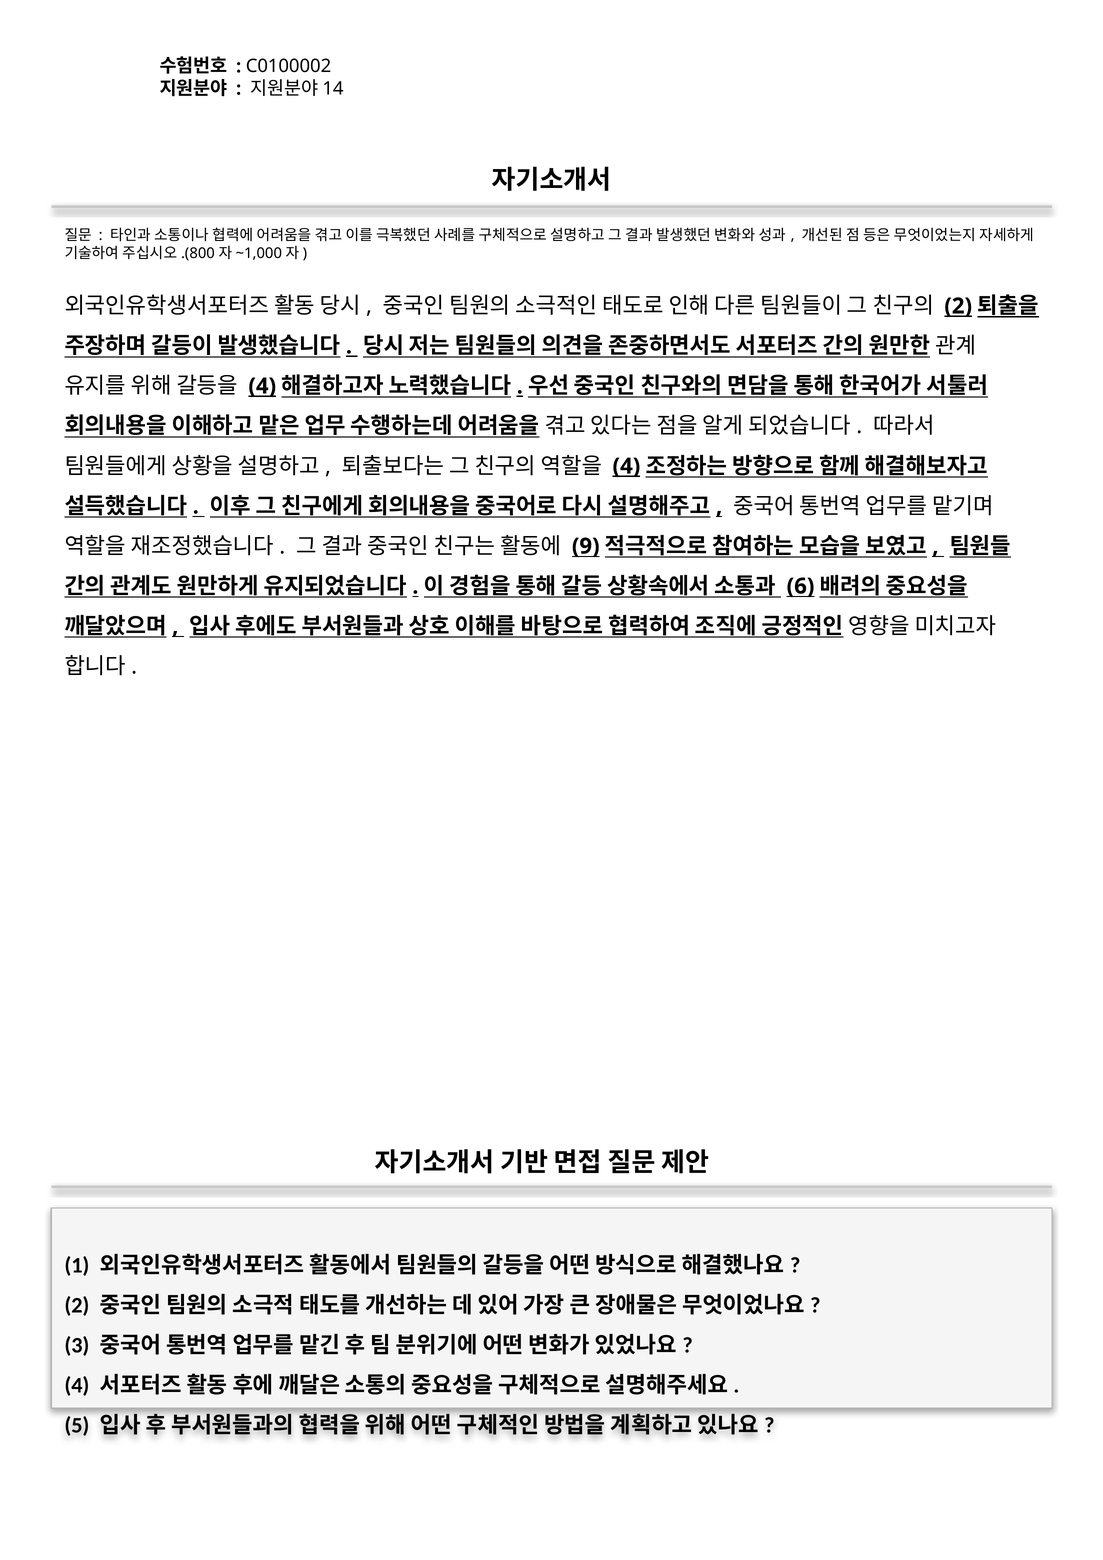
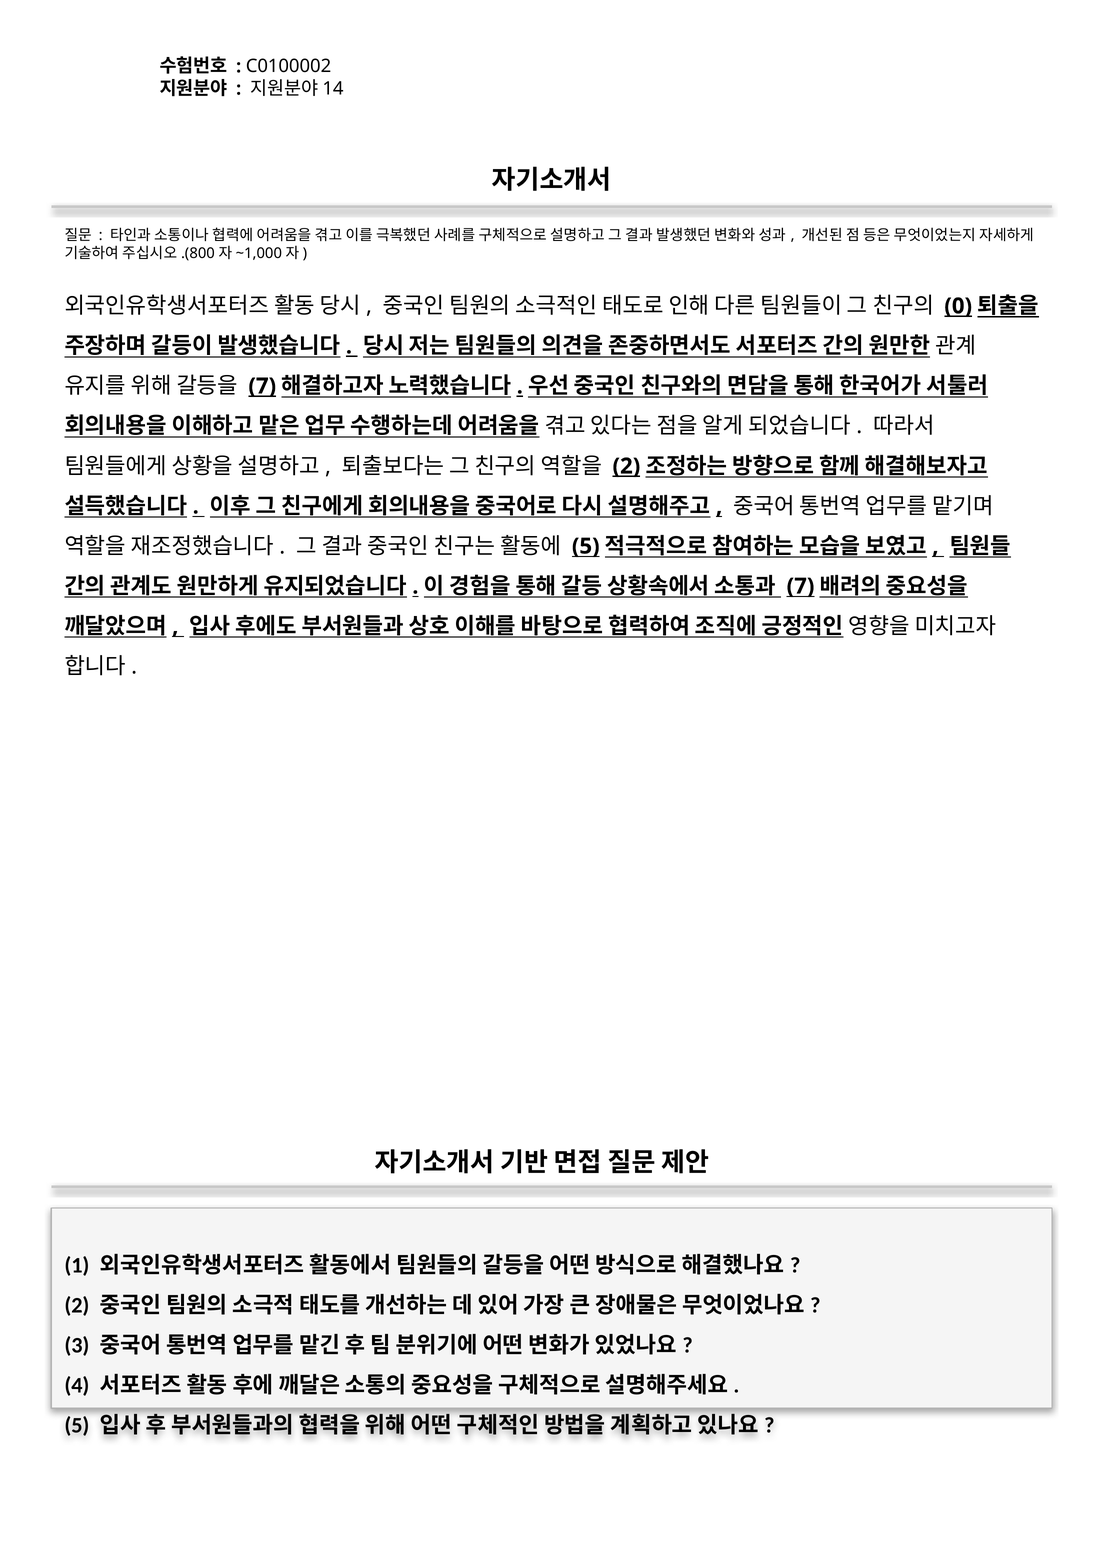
2: 2 -> 0 (958, 306)
4: 4 -> 7 (262, 386)
4: 4 -> 2 (626, 466)
9: 9 -> 5 (586, 546)
6: 6 -> 7 (801, 586)
